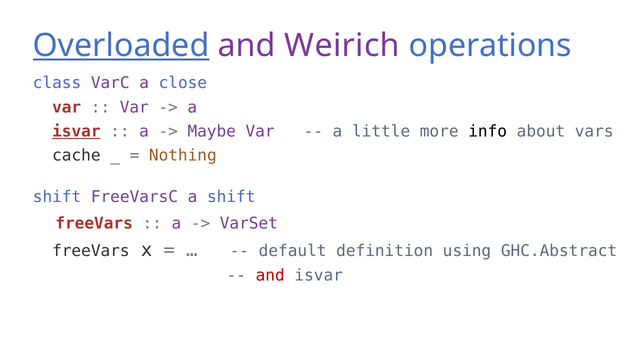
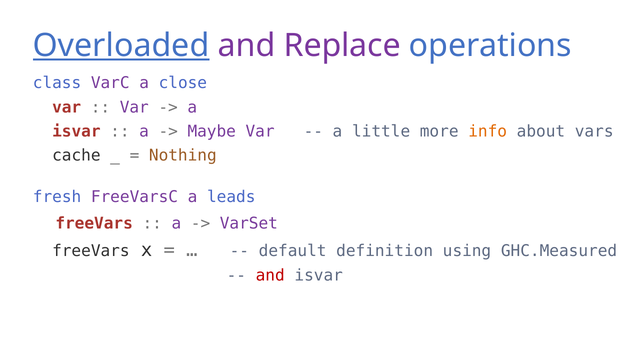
Weirich: Weirich -> Replace (342, 45)
isvar underline: present -> none (76, 131)
info colour: black -> orange (488, 131)
shift: shift -> fresh (57, 197)
a shift: shift -> leads (231, 197)
GHC.Abstract: GHC.Abstract -> GHC.Measured (559, 250)
